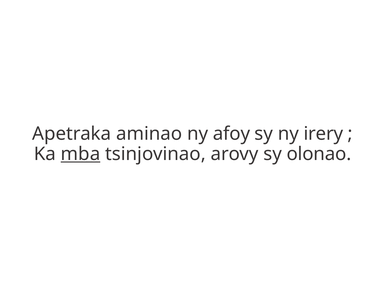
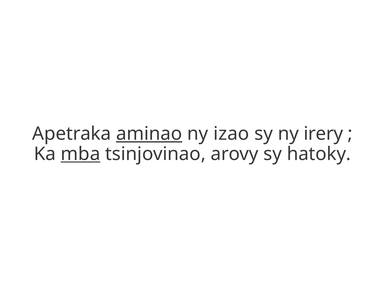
aminao underline: none -> present (149, 134)
afoy: afoy -> izao (231, 134)
olonao: olonao -> hatoky (319, 154)
